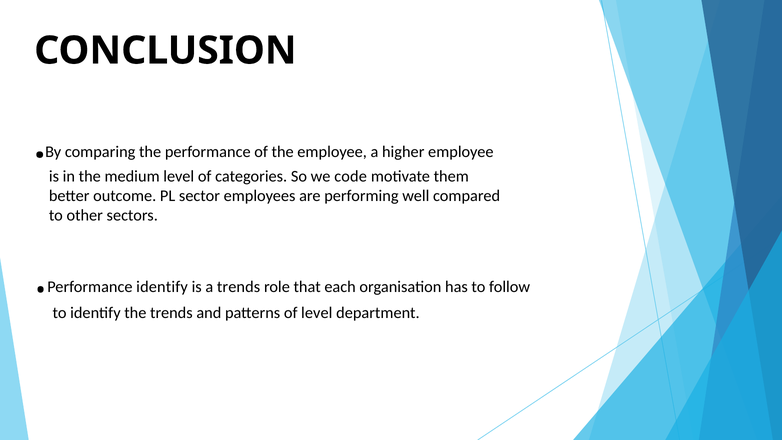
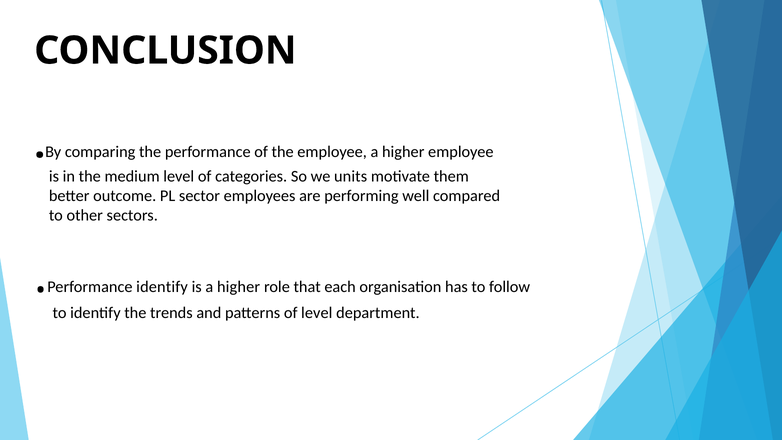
code: code -> units (351, 176)
is a trends: trends -> higher (239, 287)
